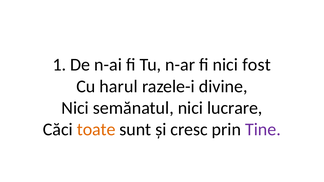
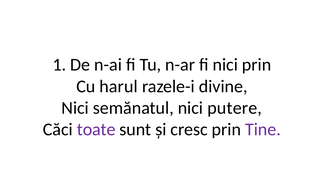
nici fost: fost -> prin (257, 65)
lucrare: lucrare -> putere (235, 108)
toate colour: orange -> purple (96, 130)
